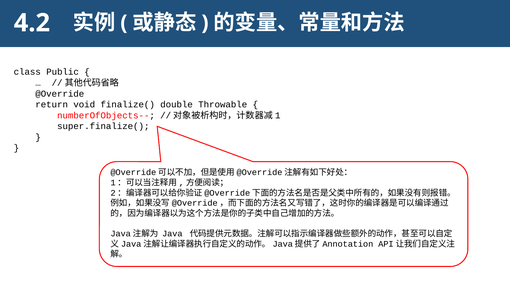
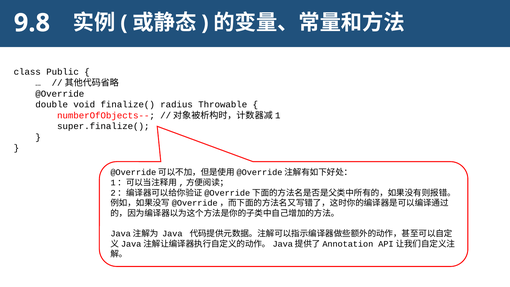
4.2: 4.2 -> 9.8 (32, 23)
return: return -> double (52, 104)
double: double -> radius (177, 104)
